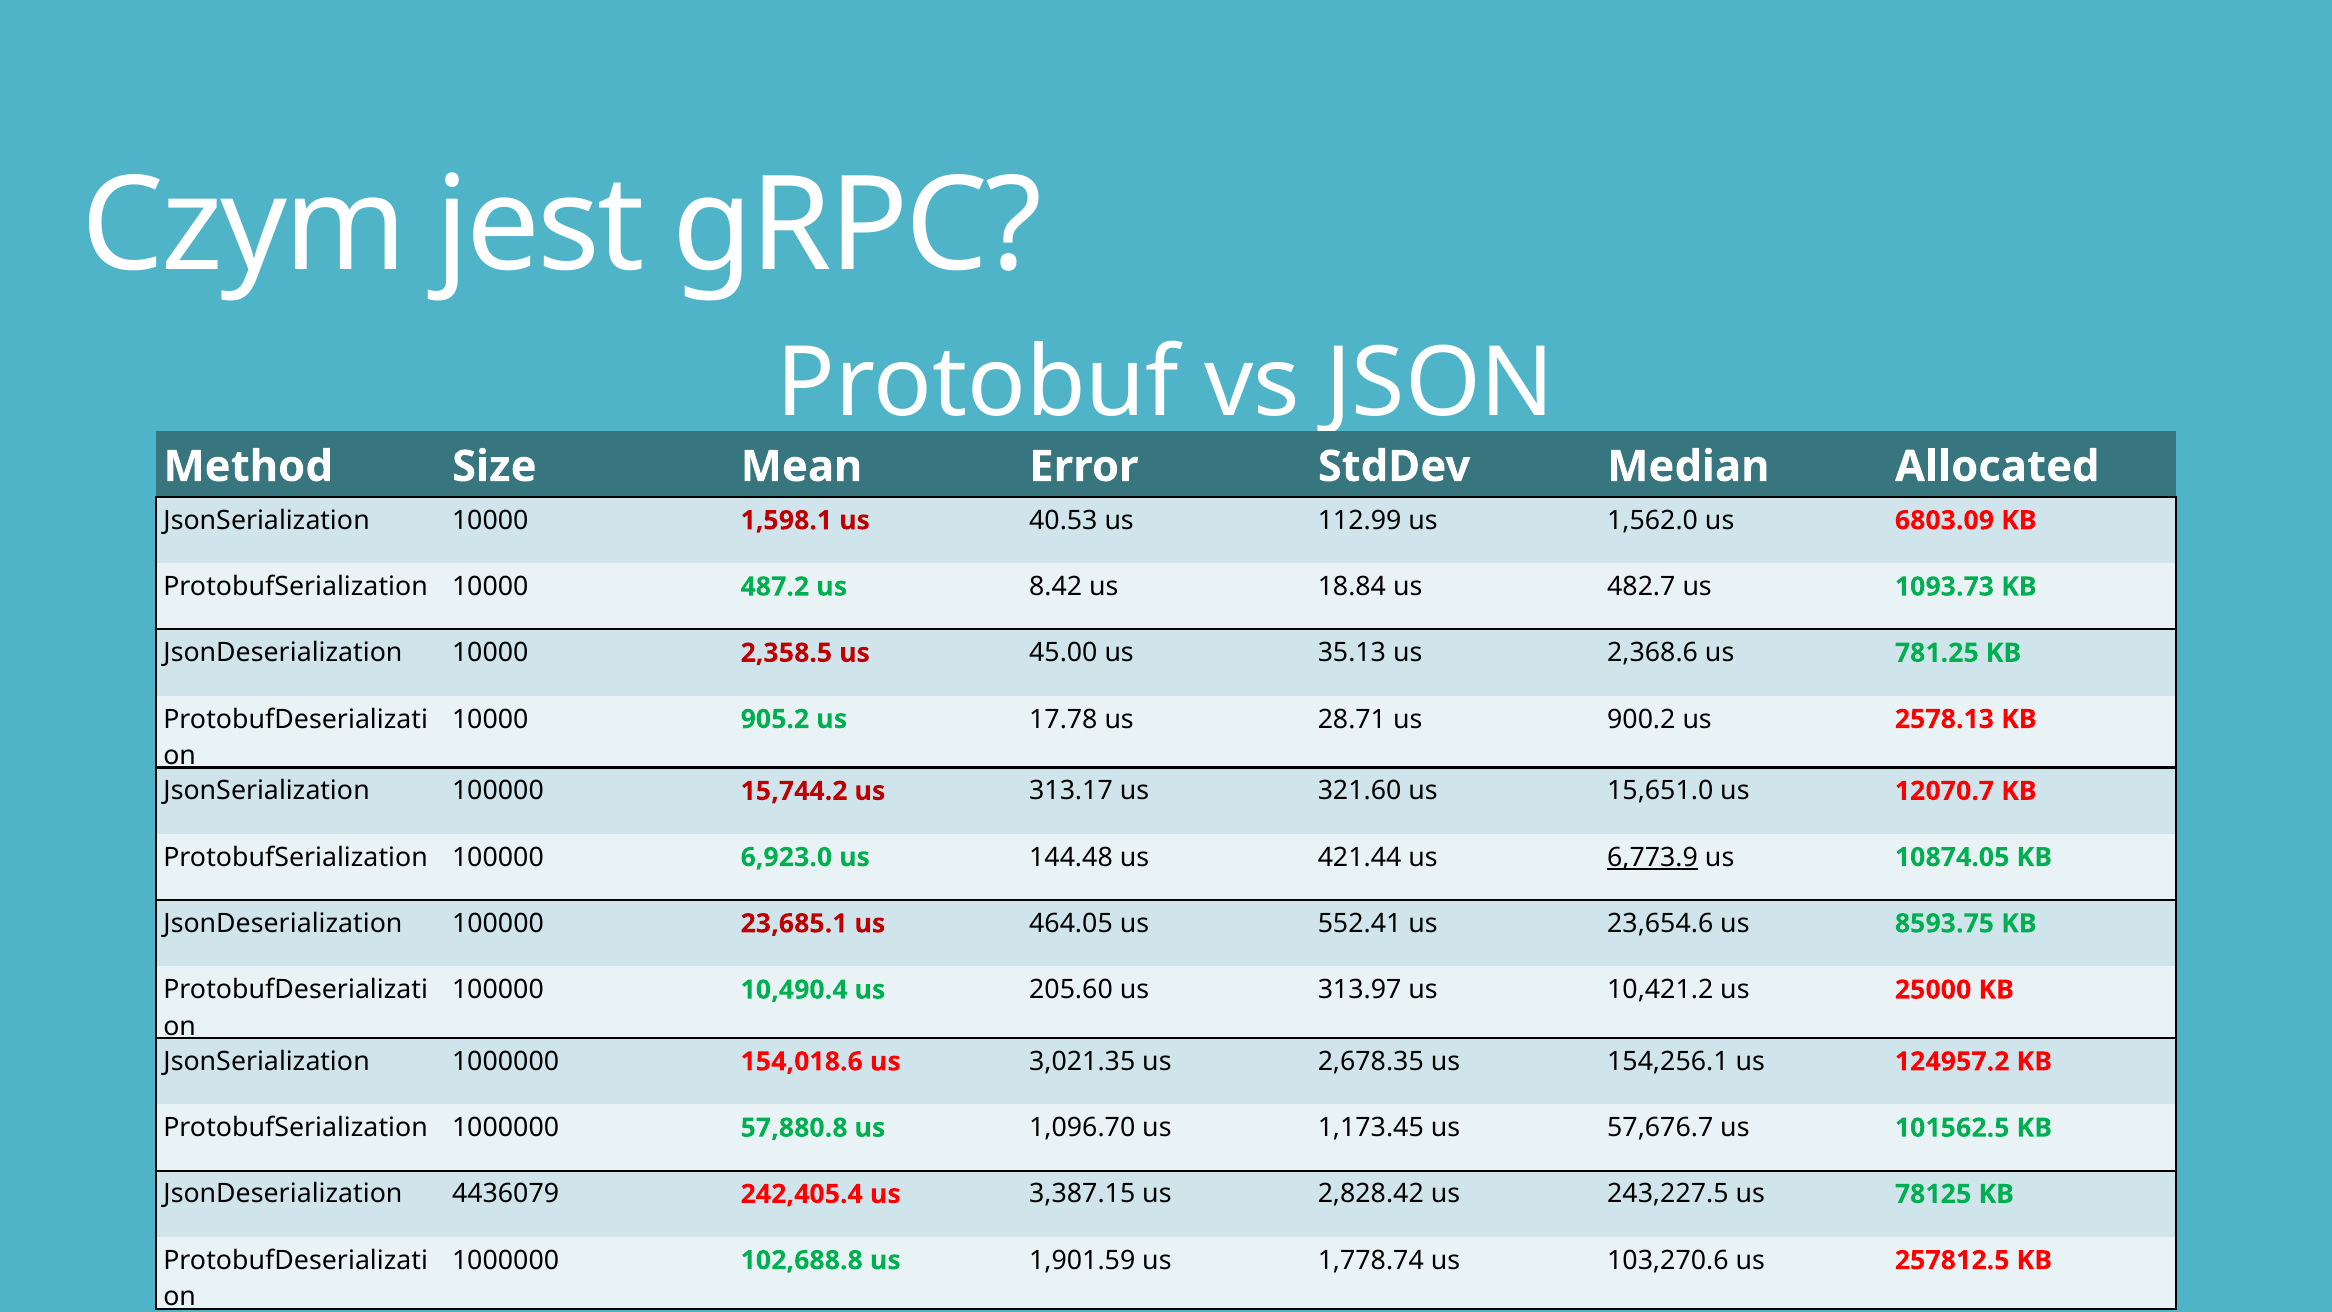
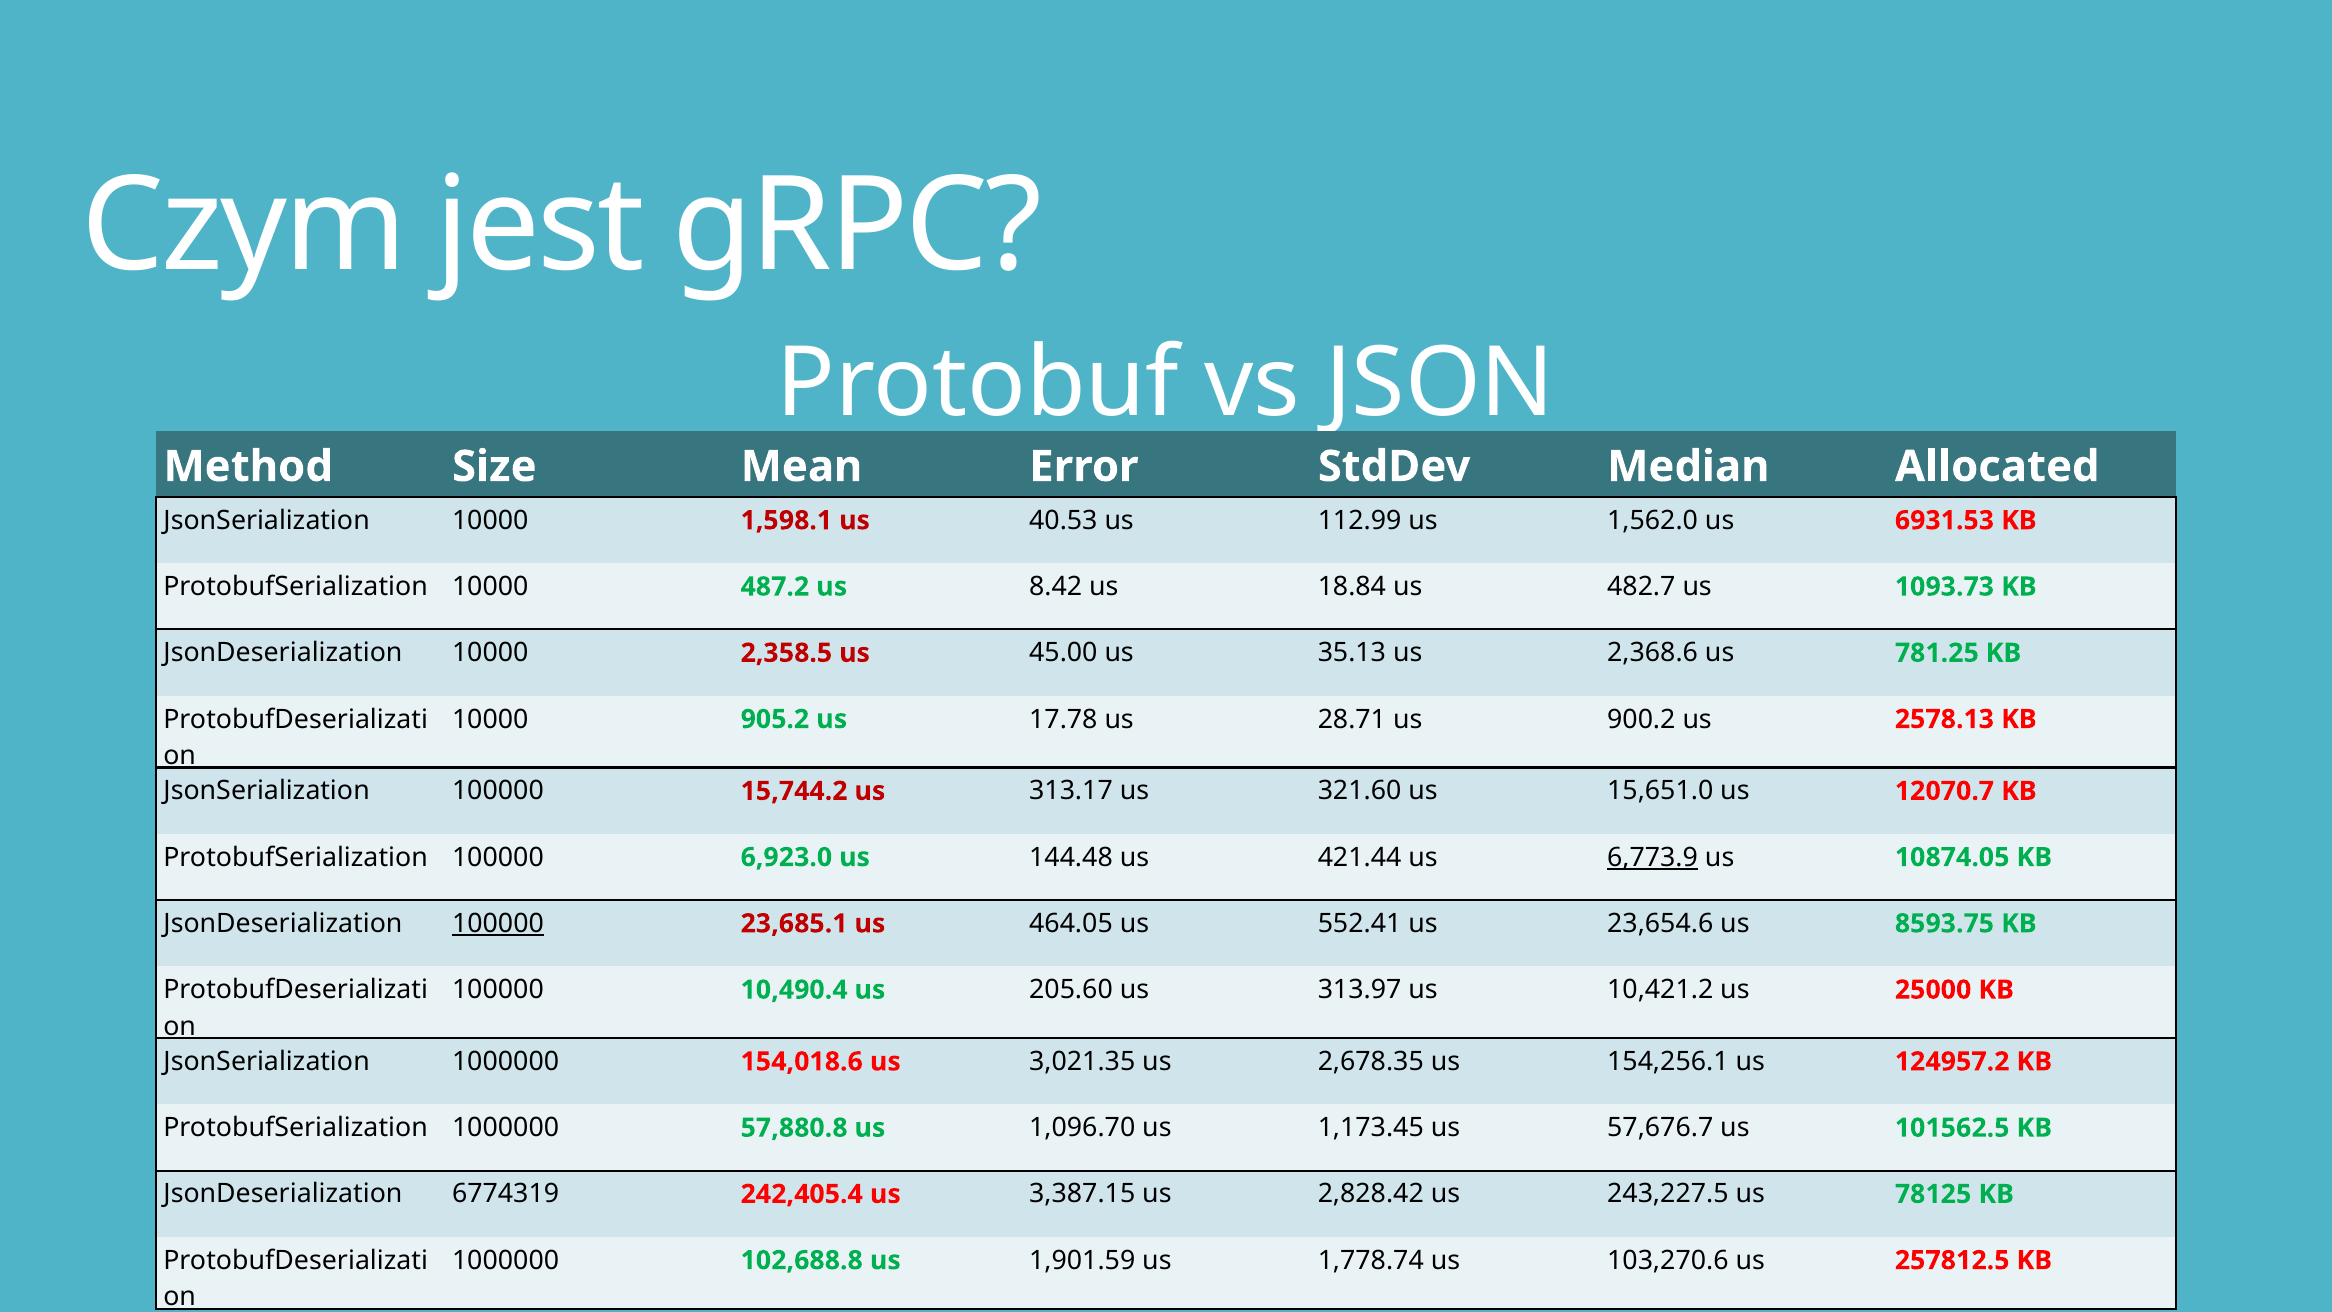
6803.09: 6803.09 -> 6931.53 (1944, 520)
100000 underline: none -> present (498, 923)
4436079: 4436079 -> 6774319 (506, 1194)
